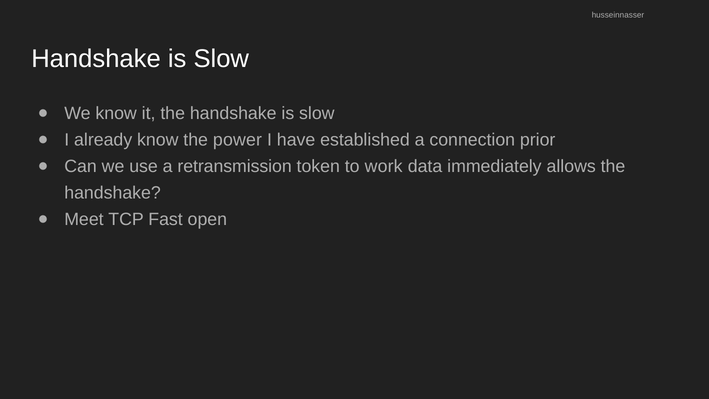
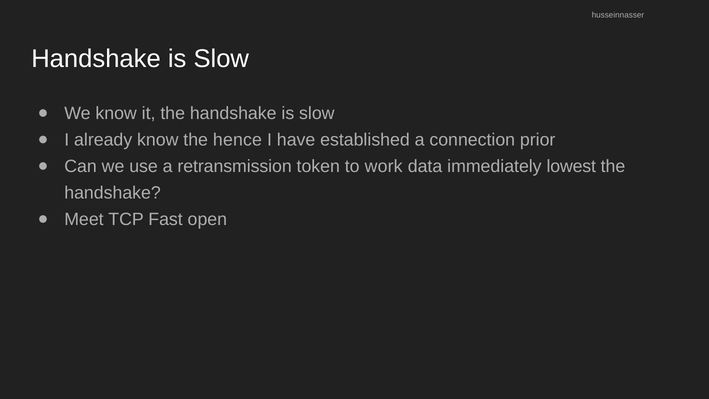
power: power -> hence (237, 140)
allows: allows -> lowest (571, 166)
